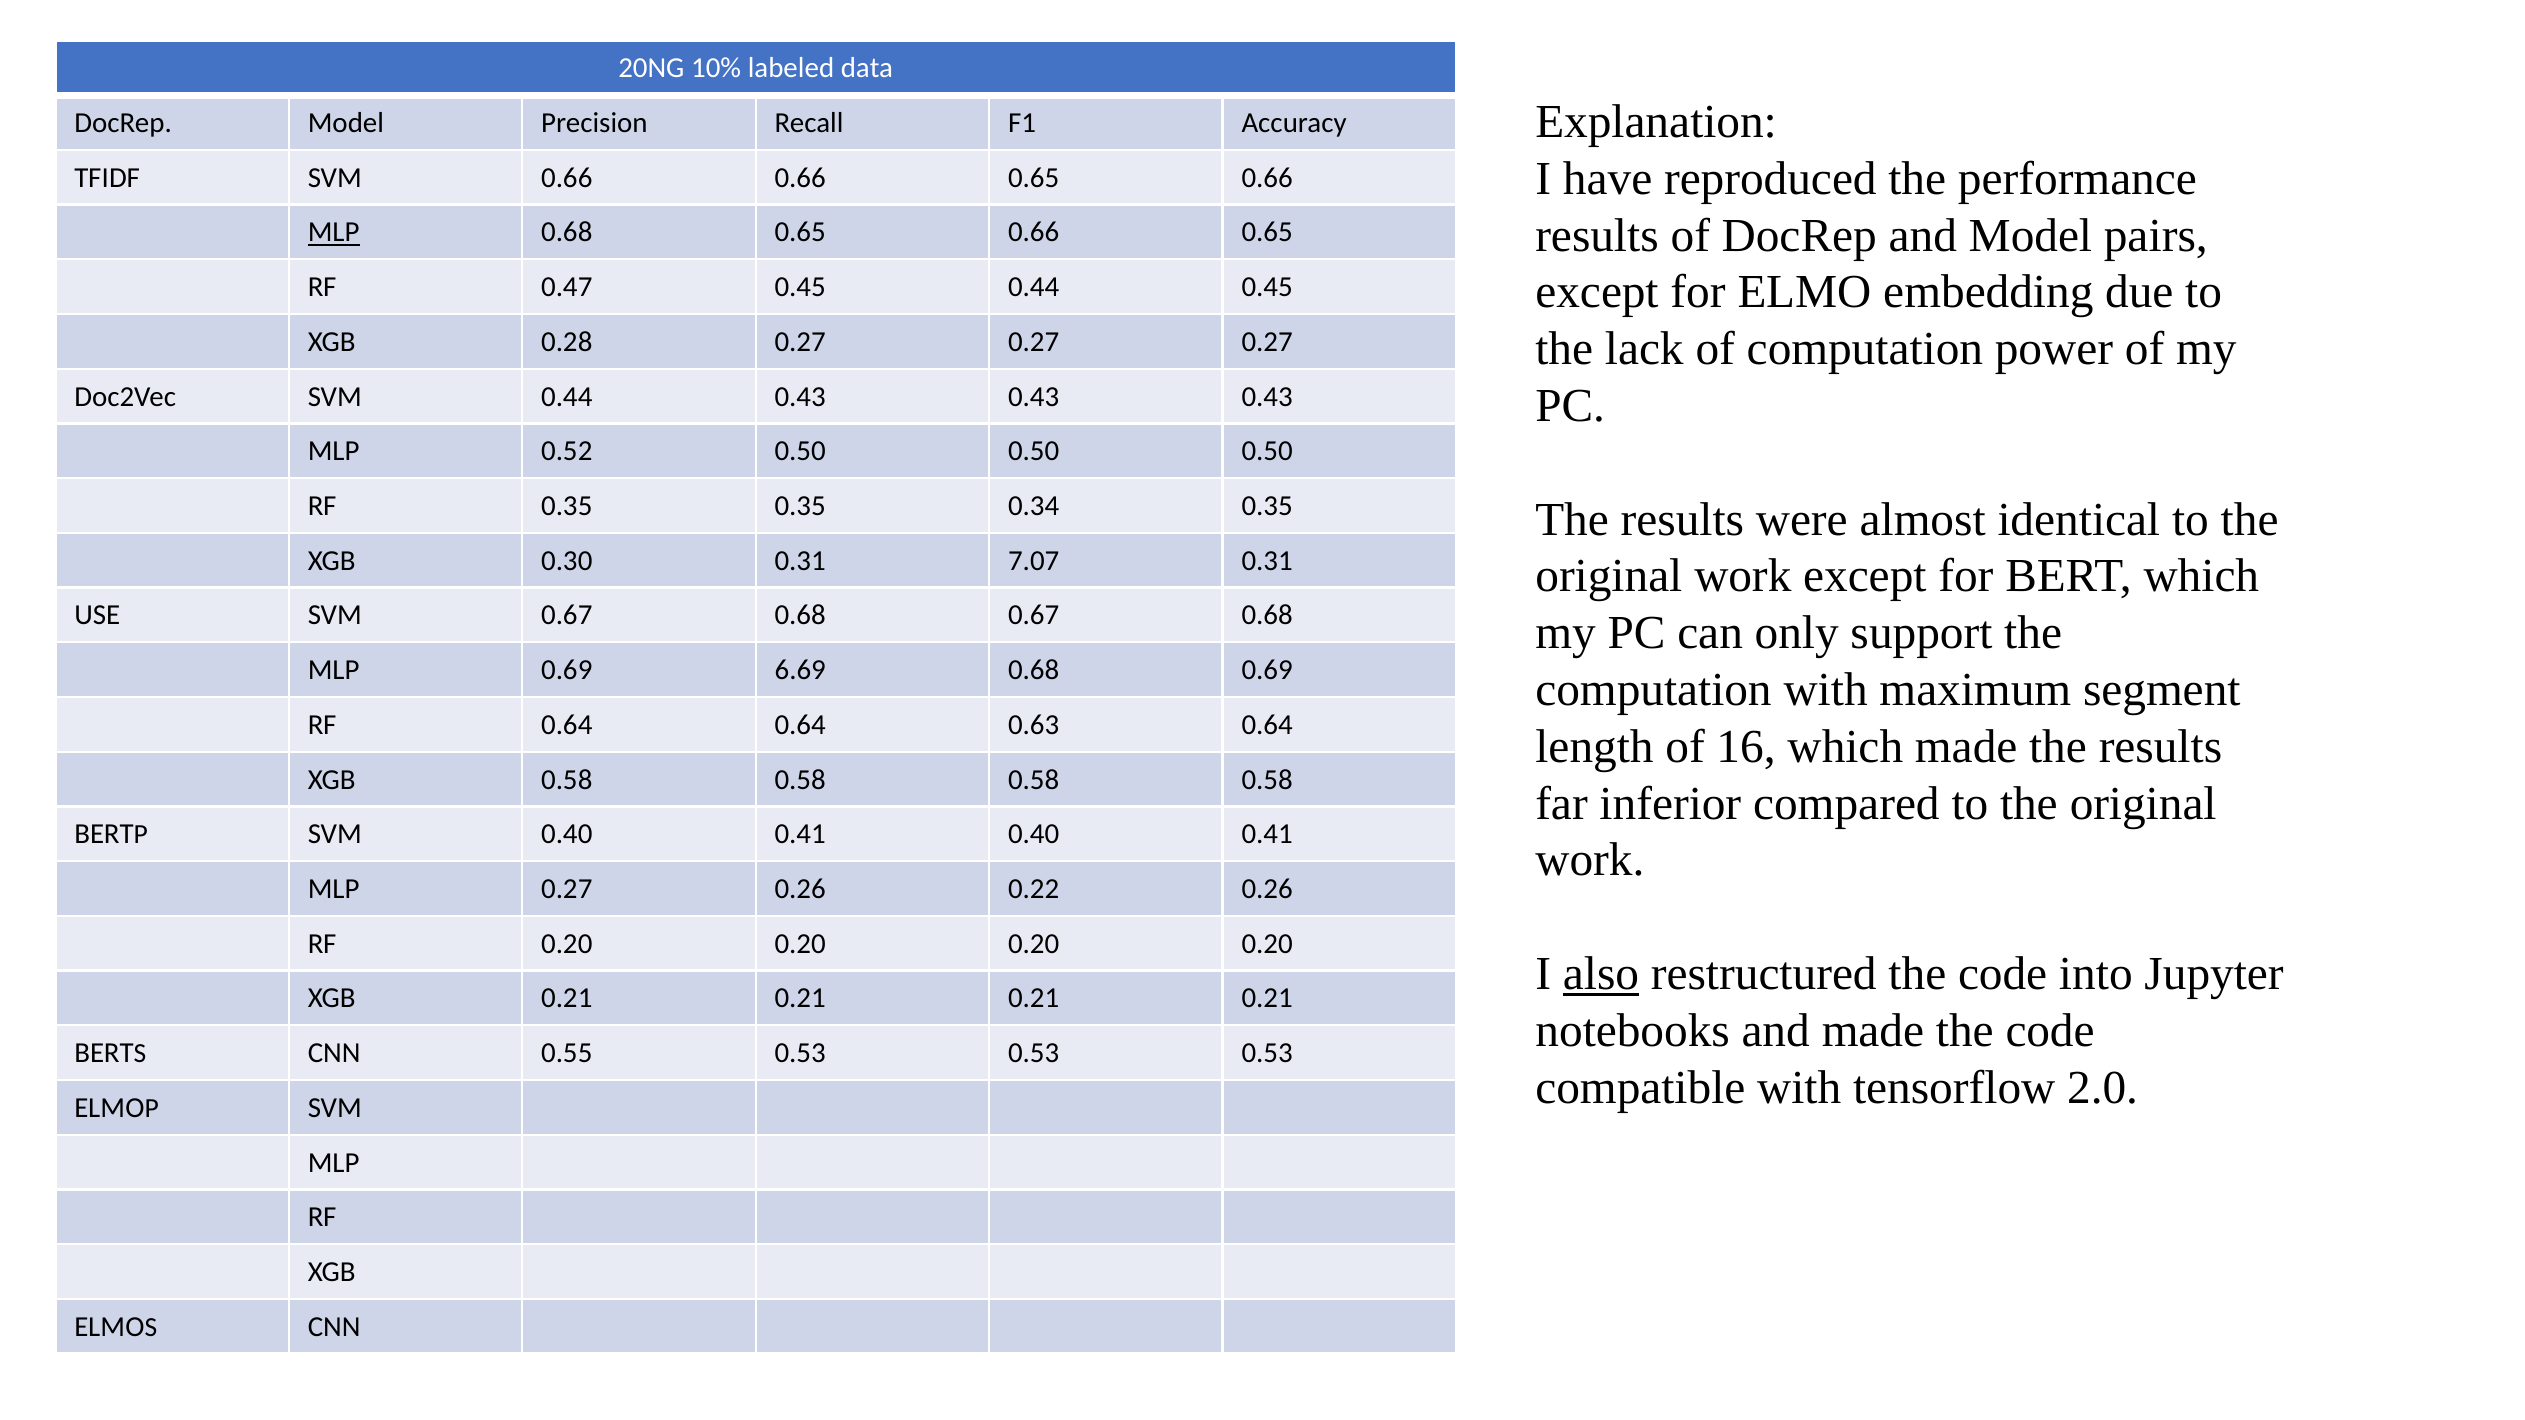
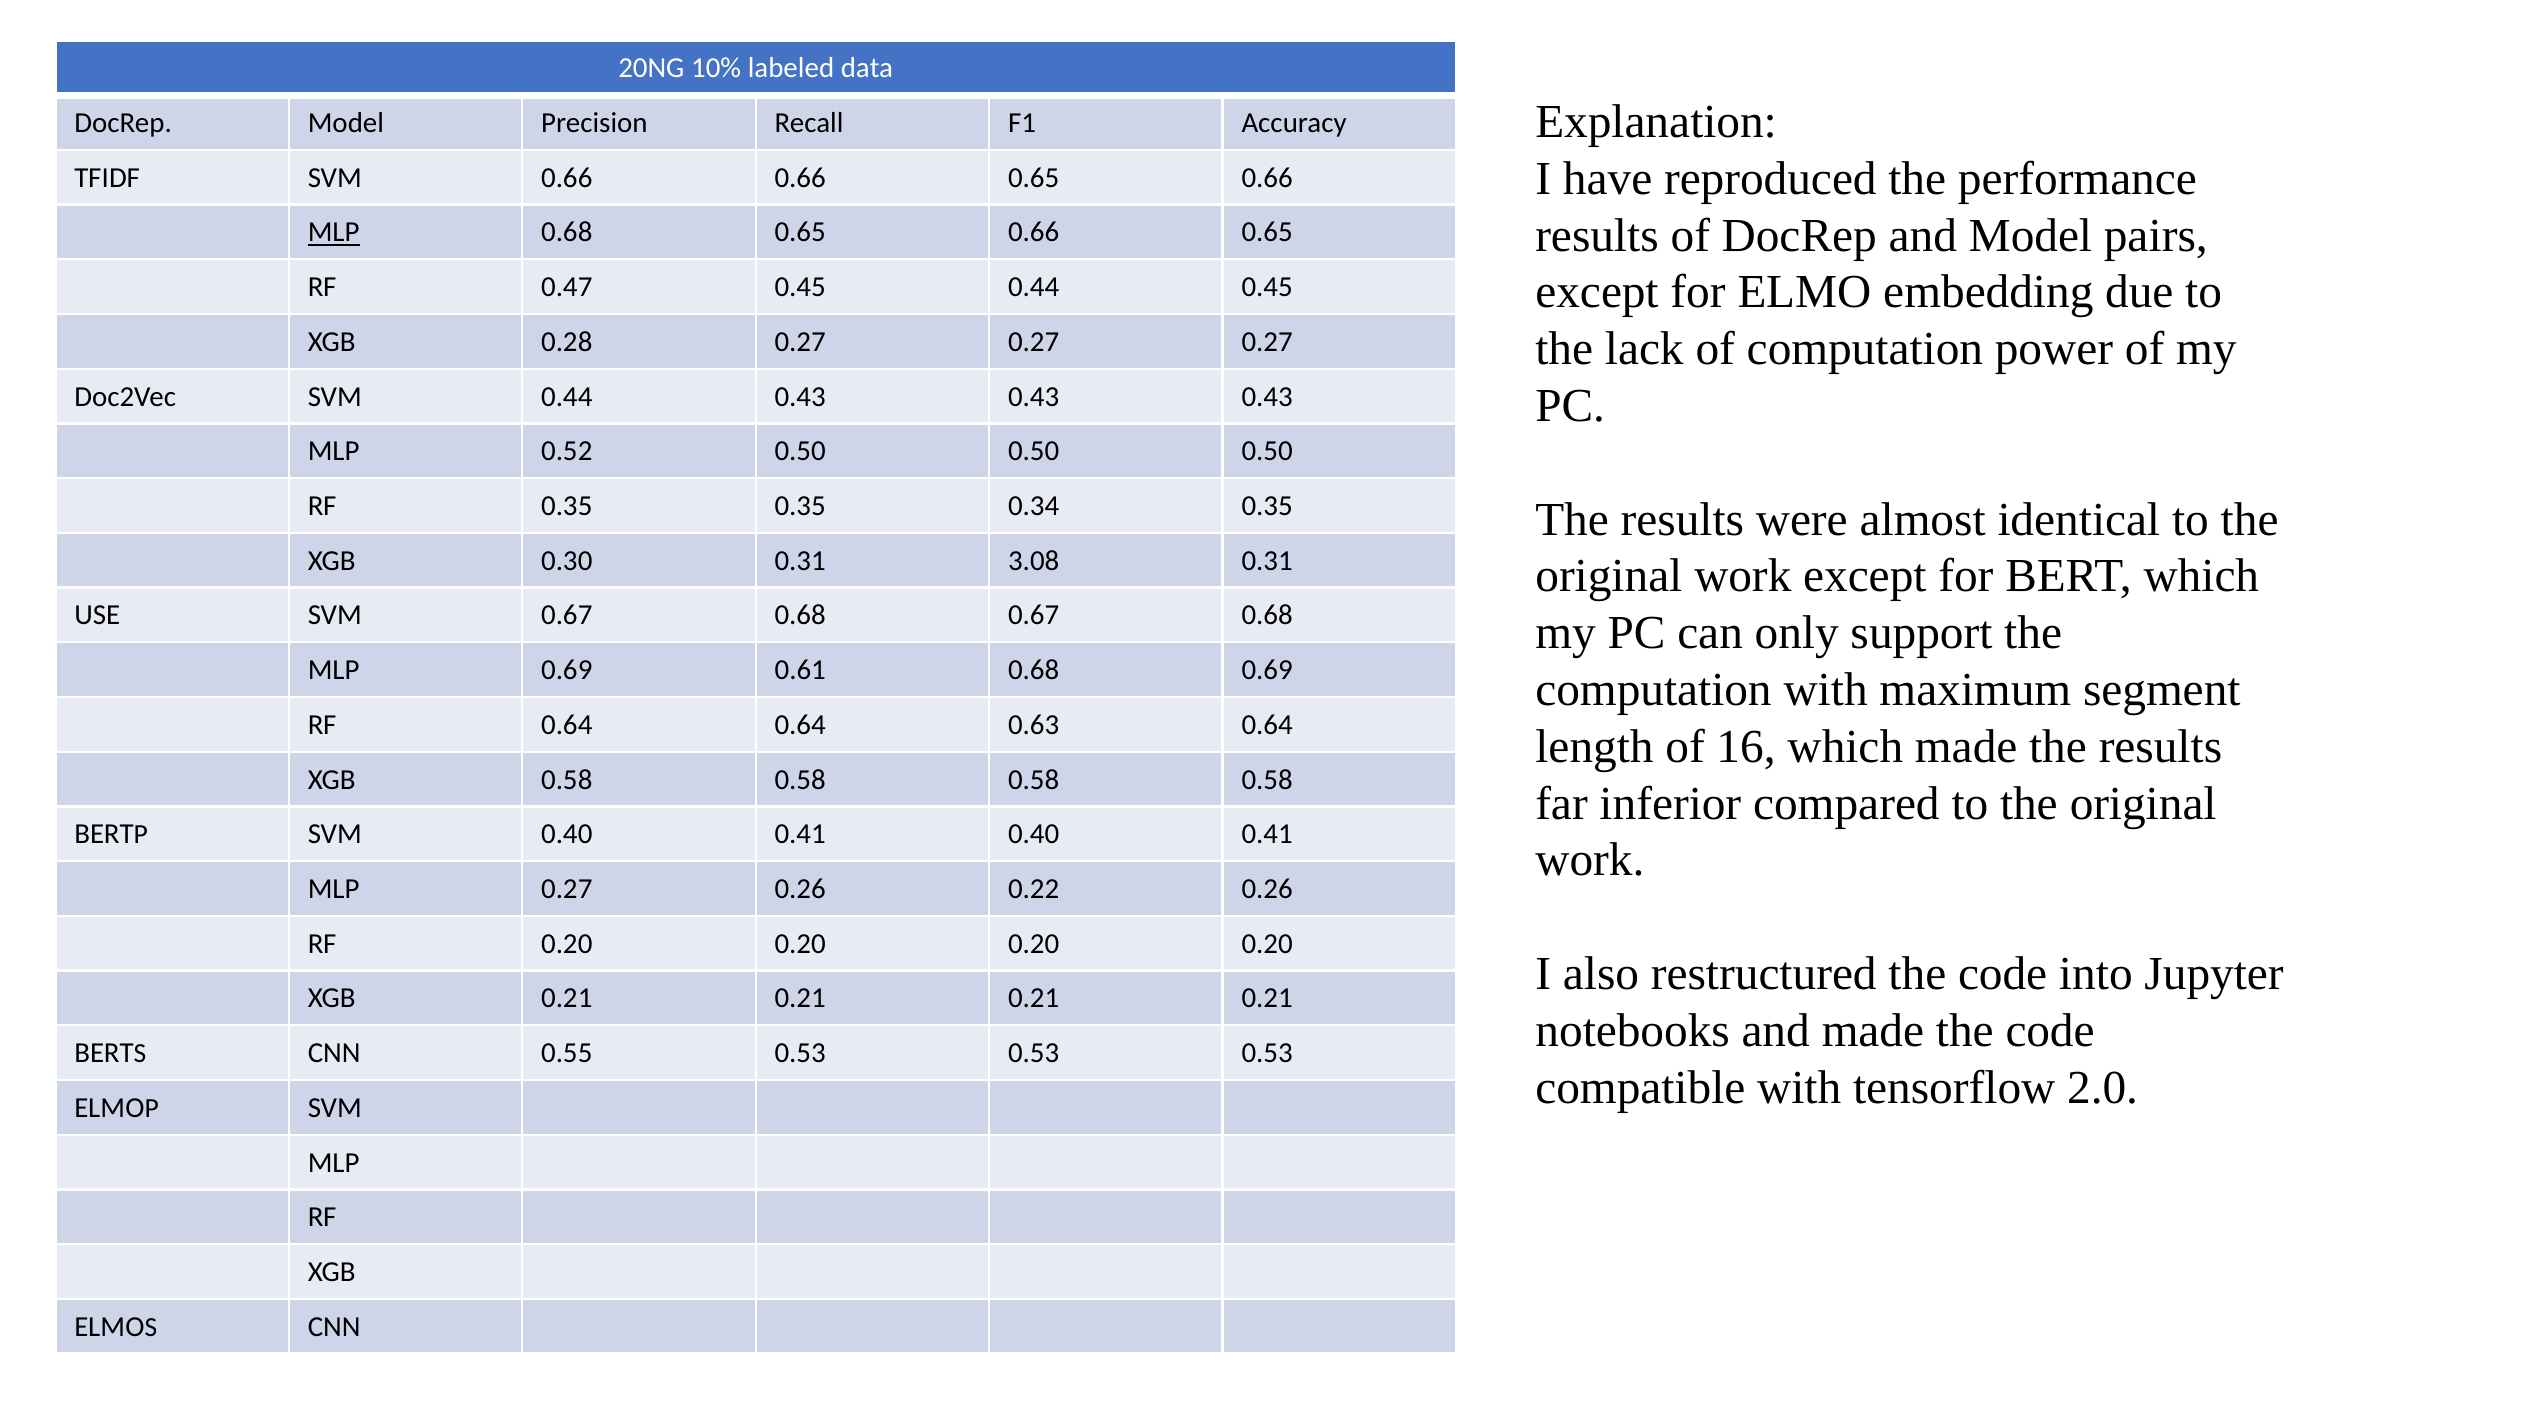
7.07: 7.07 -> 3.08 (1034, 561)
6.69: 6.69 -> 0.61 (800, 670)
also underline: present -> none (1601, 974)
